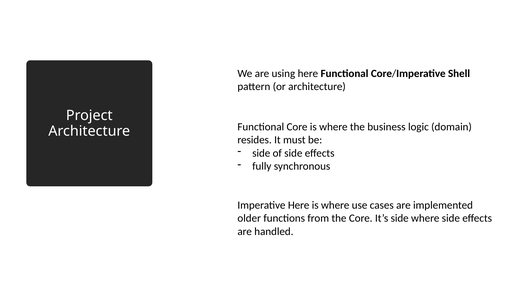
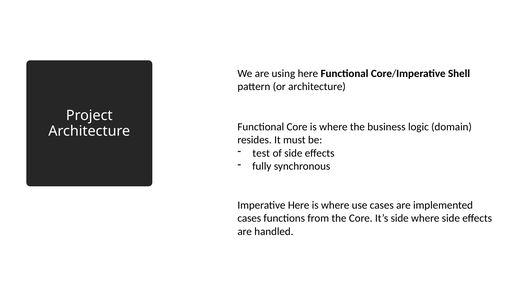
side: side -> test (261, 153)
older: older -> cases (249, 219)
